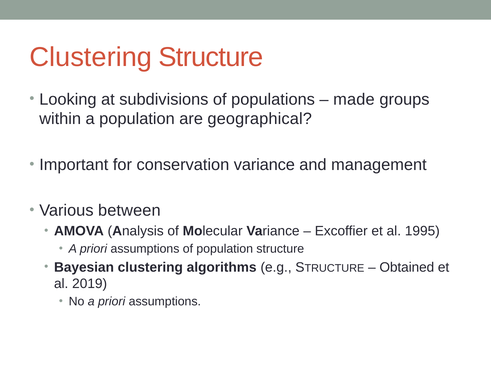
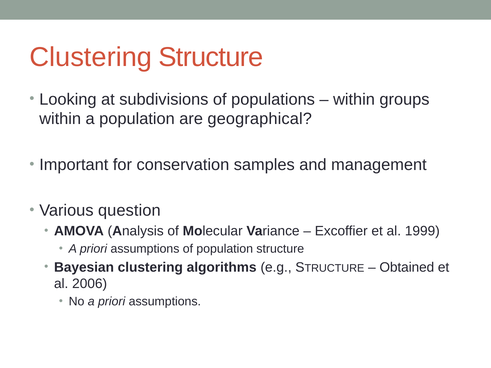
made: made -> within (354, 99)
conservation variance: variance -> samples (264, 165)
between: between -> question (129, 211)
1995: 1995 -> 1999 (422, 231)
2019: 2019 -> 2006 (90, 284)
